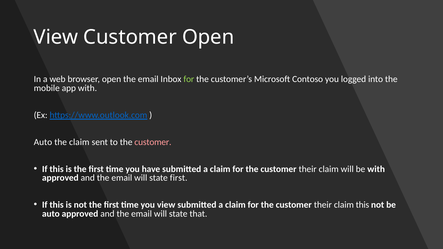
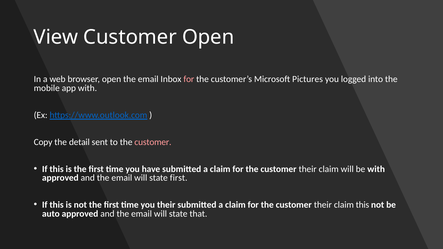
for colour: light green -> pink (189, 79)
Contoso: Contoso -> Pictures (308, 79)
Auto: Auto -> Copy (43, 142)
the claim: claim -> detail (79, 142)
you view: view -> their (166, 205)
